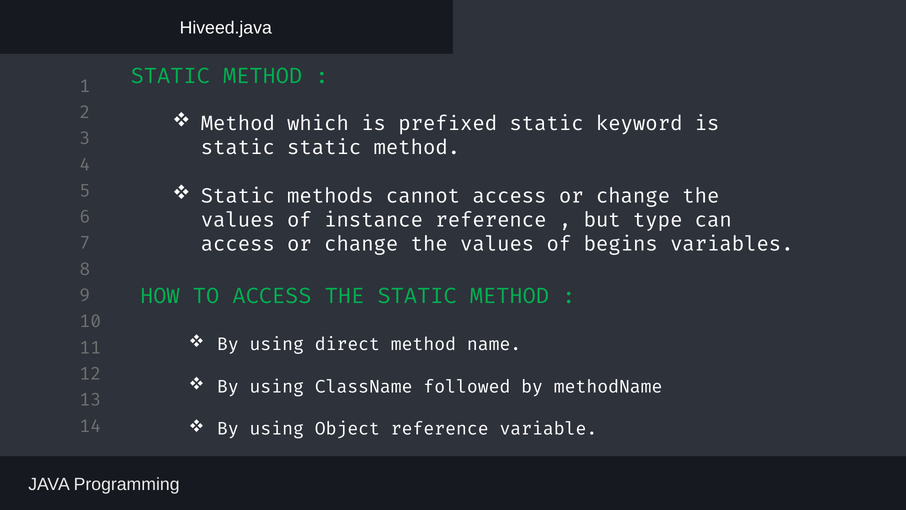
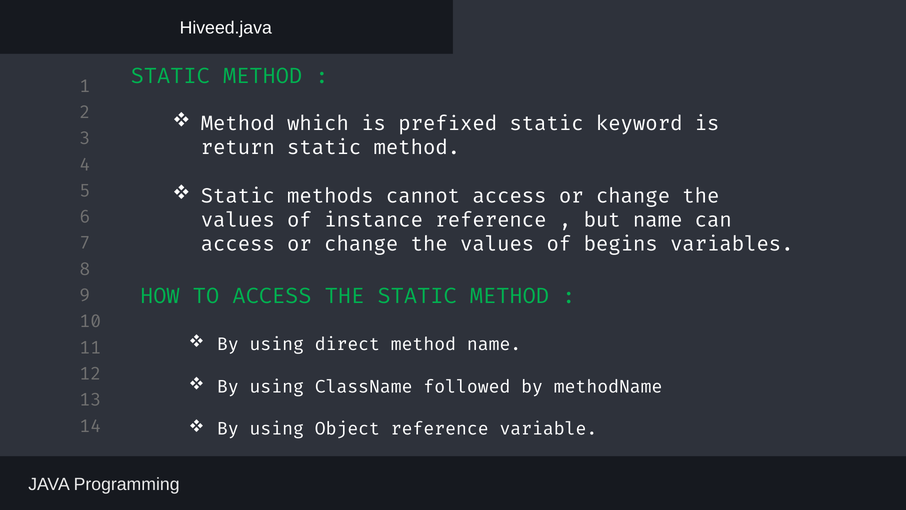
static: static -> return (238, 147)
but type: type -> name (658, 220)
